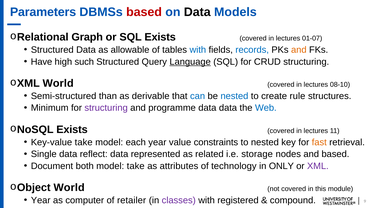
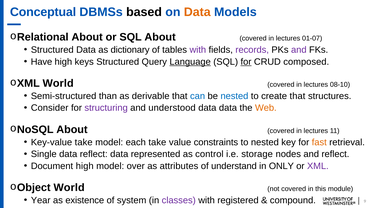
Parameters: Parameters -> Conceptual (43, 12)
based colour: red -> black (144, 12)
Data colour: black -> orange (197, 12)
Graph: Graph -> About (87, 37)
SQL Exists: Exists -> About (160, 37)
allowable: allowable -> dictionary (130, 50)
with colour: blue -> purple (198, 50)
records colour: blue -> purple (252, 50)
and colour: orange -> purple (299, 50)
such: such -> keys (84, 62)
for underline: none -> present (246, 62)
CRUD structuring: structuring -> composed (306, 62)
create rule: rule -> that (297, 96)
Minimum: Minimum -> Consider (50, 108)
programme: programme -> understood (172, 108)
Web colour: blue -> orange (266, 108)
Exists: Exists -> About (72, 130)
each year: year -> take (157, 143)
related: related -> control (209, 155)
and based: based -> reflect (335, 155)
Document both: both -> high (85, 167)
model take: take -> over (136, 167)
technology: technology -> understand (234, 167)
computer: computer -> existence (85, 201)
retailer: retailer -> system (132, 201)
